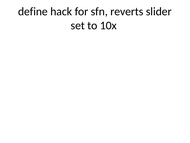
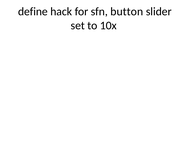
reverts: reverts -> button (127, 11)
